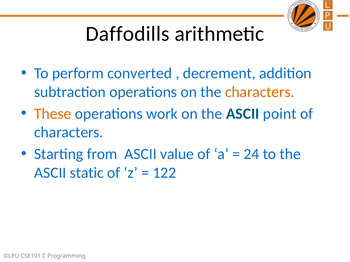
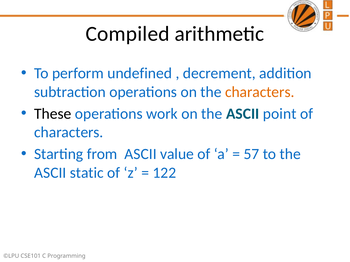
Daffodills: Daffodills -> Compiled (128, 34)
converted: converted -> undefined (140, 73)
These colour: orange -> black (53, 114)
24: 24 -> 57 (251, 154)
